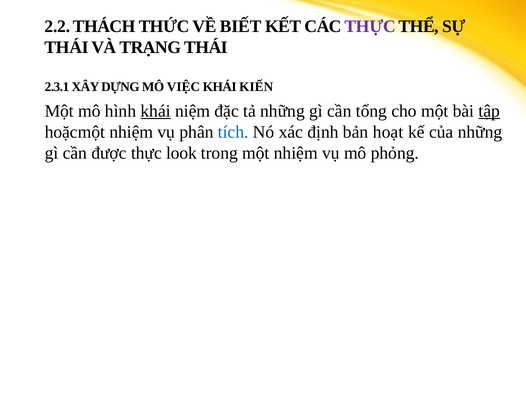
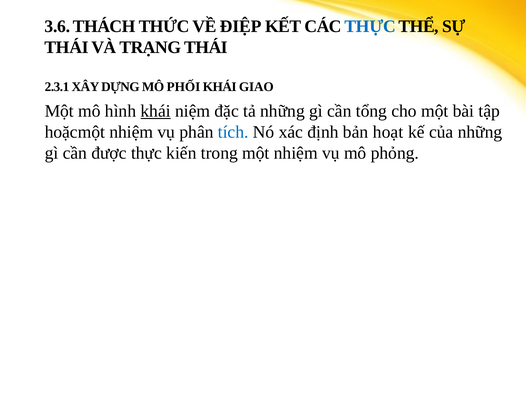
2.2: 2.2 -> 3.6 (57, 26)
BIẾT: BIẾT -> ĐIỆP (241, 26)
THỰC colour: purple -> blue (370, 26)
VIỆC: VIỆC -> PHỐI (183, 87)
KIẾN: KIẾN -> GIAO (256, 87)
tập underline: present -> none (489, 111)
look: look -> kiến (181, 153)
